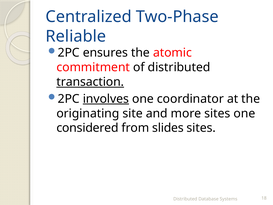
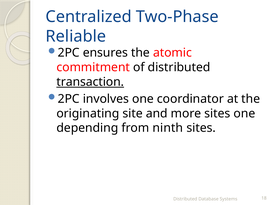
involves underline: present -> none (106, 99)
considered: considered -> depending (87, 128)
slides: slides -> ninth (168, 128)
